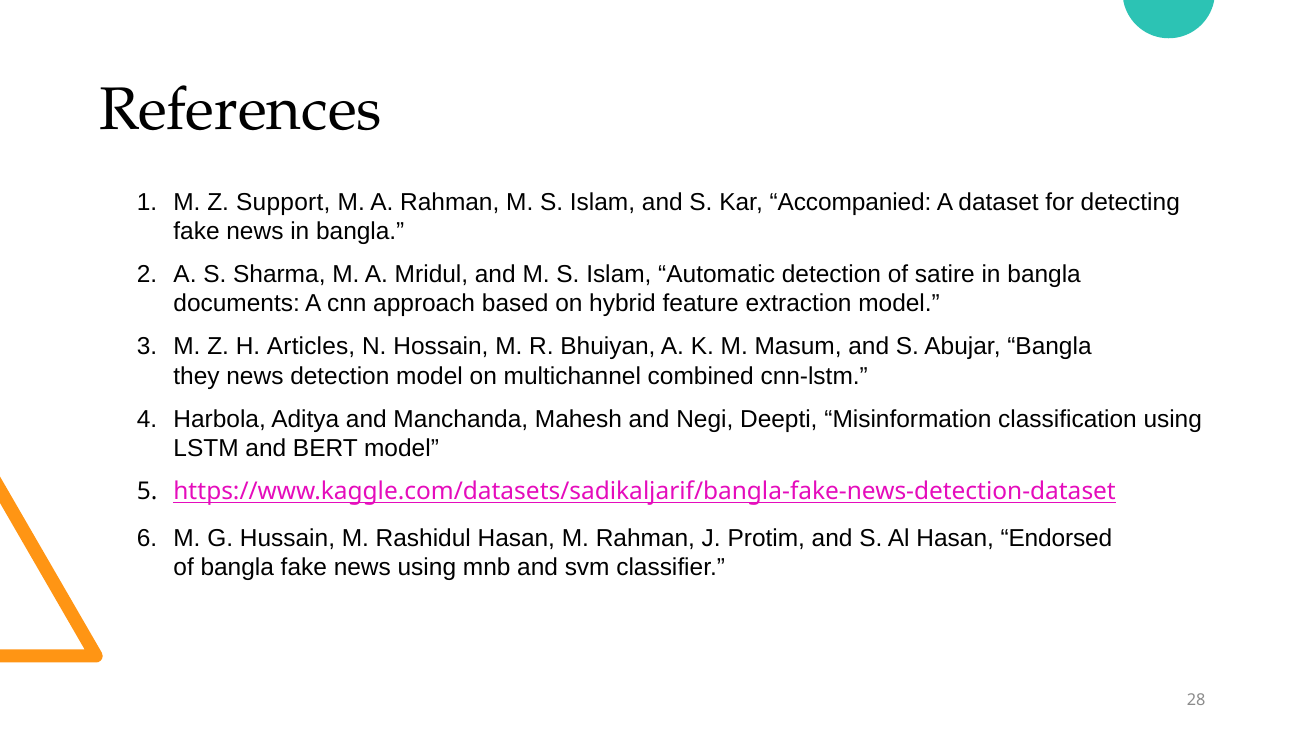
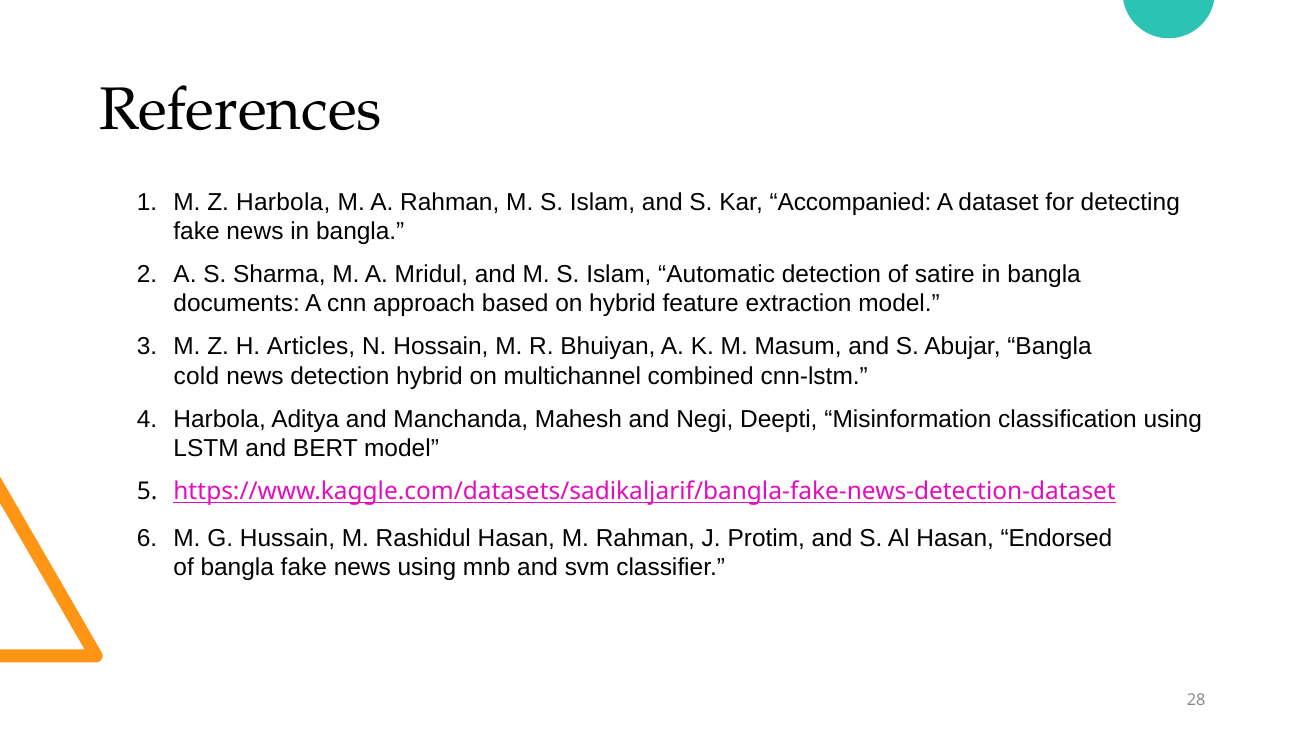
Z Support: Support -> Harbola (283, 202)
they: they -> cold (196, 376)
detection model: model -> hybrid (430, 376)
